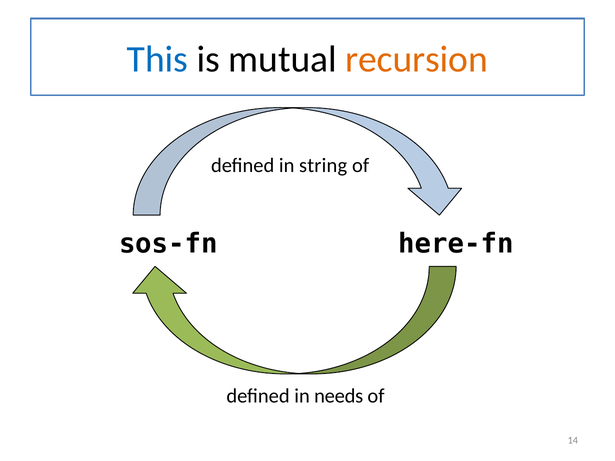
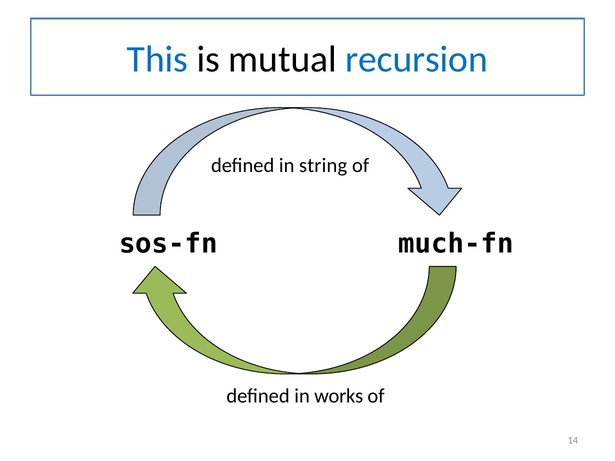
recursion colour: orange -> blue (417, 60)
here-fn: here-fn -> much-fn (456, 244)
needs: needs -> works (339, 396)
